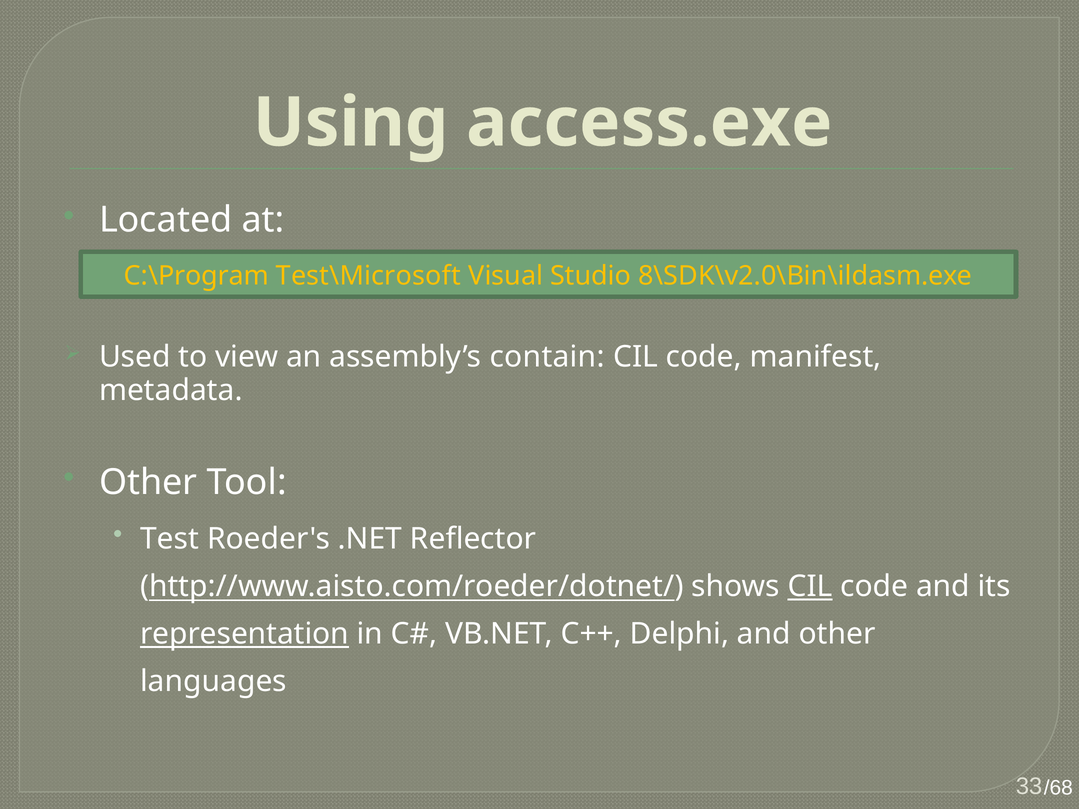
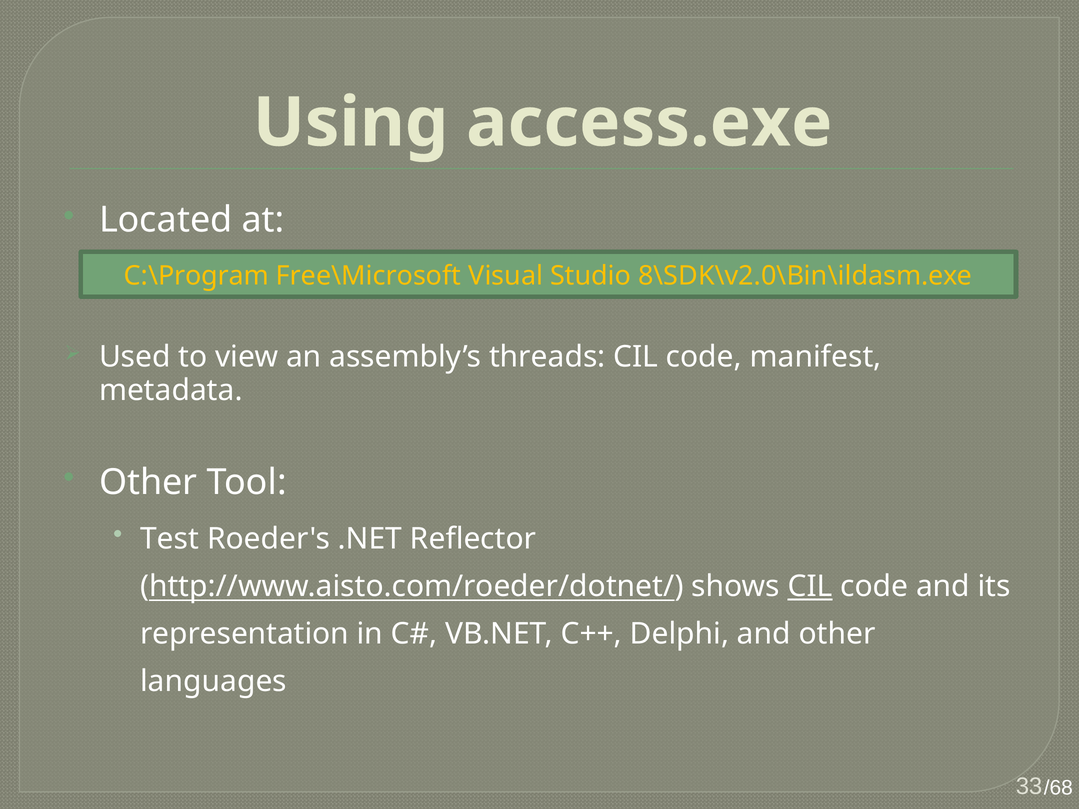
Test\Microsoft: Test\Microsoft -> Free\Microsoft (369, 276)
contain: contain -> threads (547, 357)
representation underline: present -> none (245, 634)
